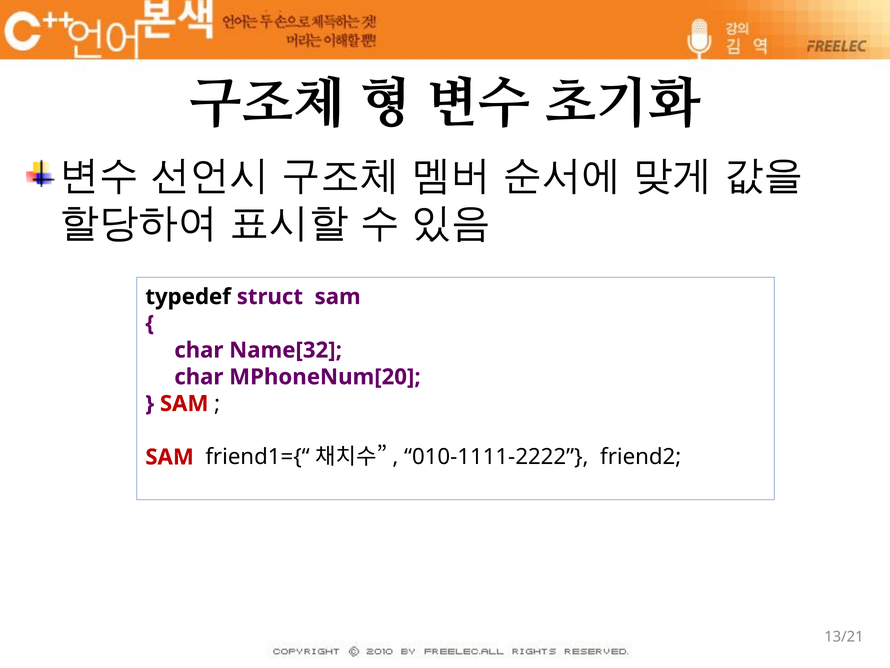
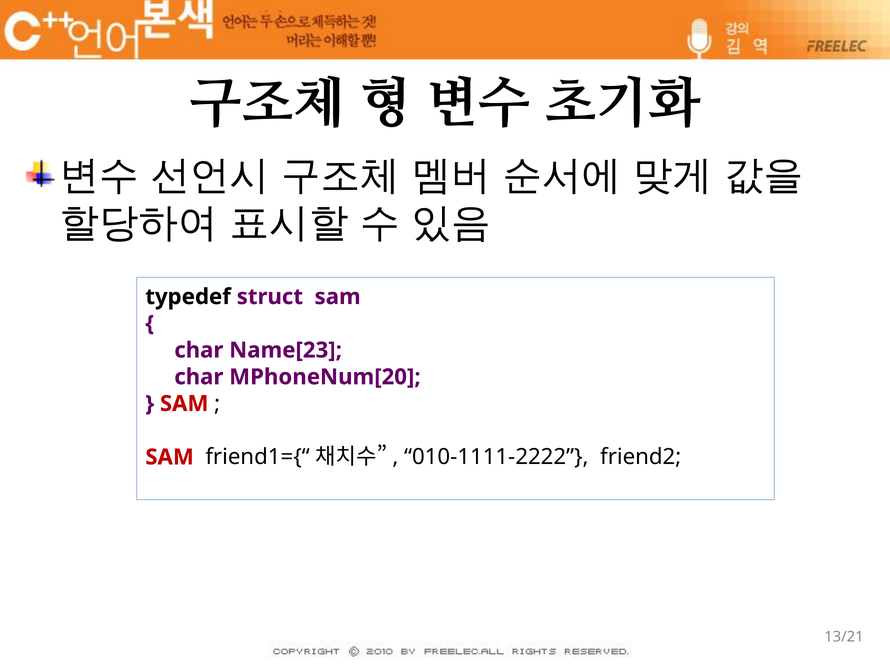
Name[32: Name[32 -> Name[23 (286, 350)
